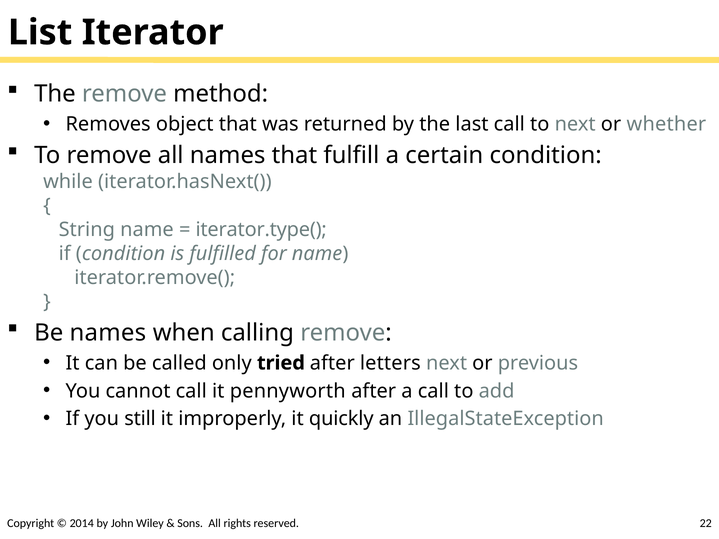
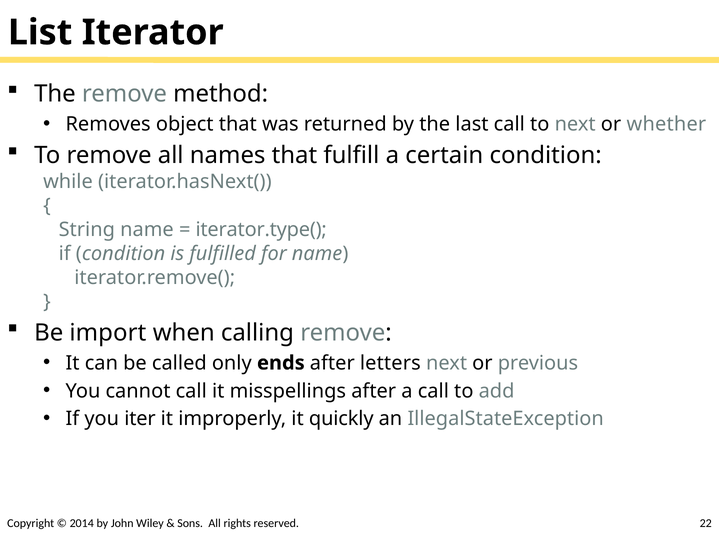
Be names: names -> import (108, 333)
tried: tried -> ends (281, 363)
pennyworth: pennyworth -> misspellings (288, 391)
still: still -> iter (140, 419)
